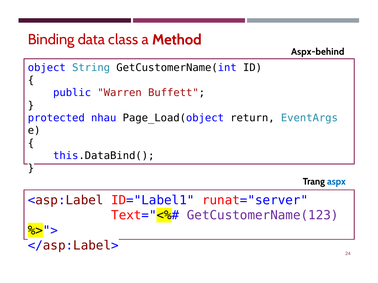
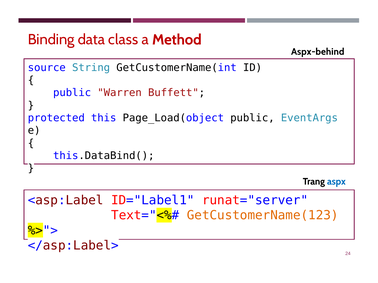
object: object -> source (47, 68)
nhau: nhau -> this (104, 118)
Page_Load(object return: return -> public (252, 118)
GetCustomerName(123 colour: purple -> orange (263, 216)
